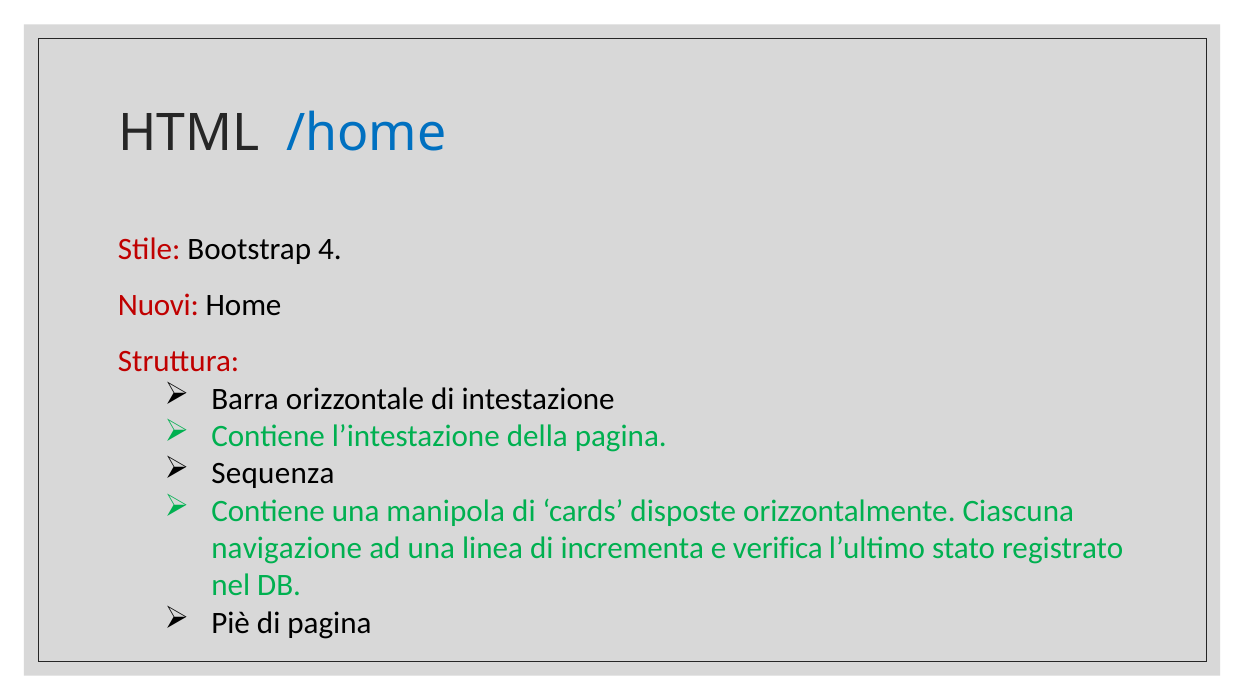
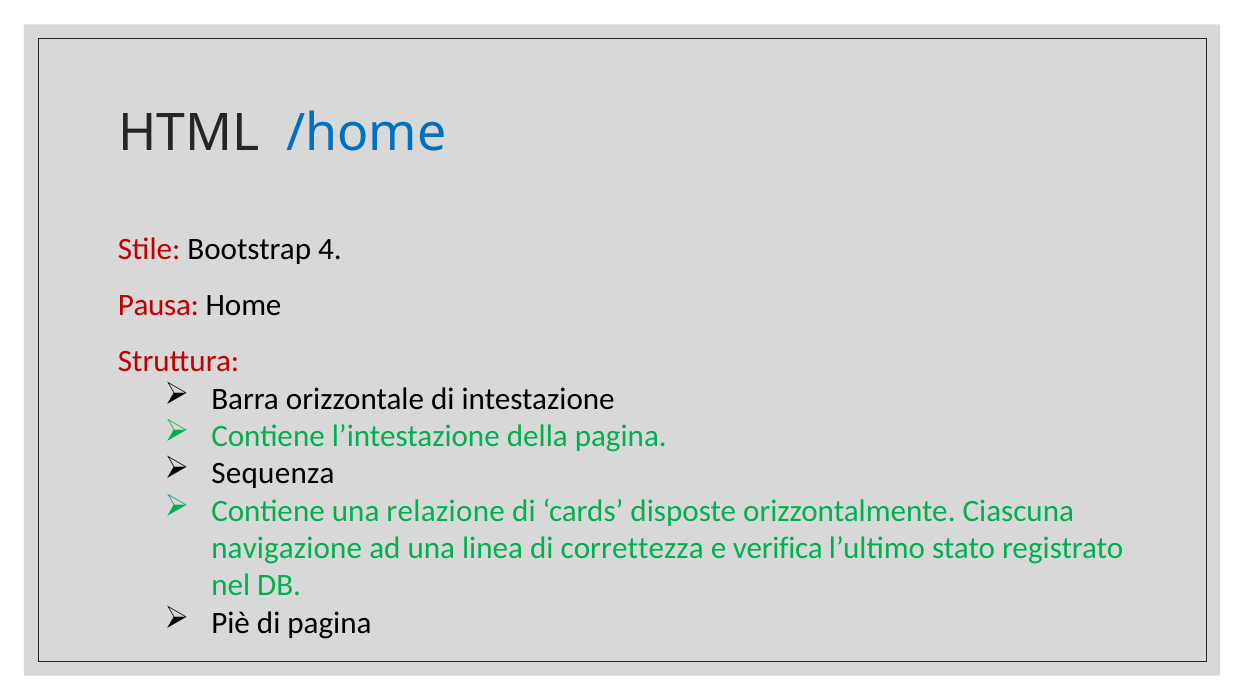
Nuovi: Nuovi -> Pausa (158, 306)
manipola: manipola -> relazione (446, 511)
incrementa: incrementa -> correttezza (632, 548)
